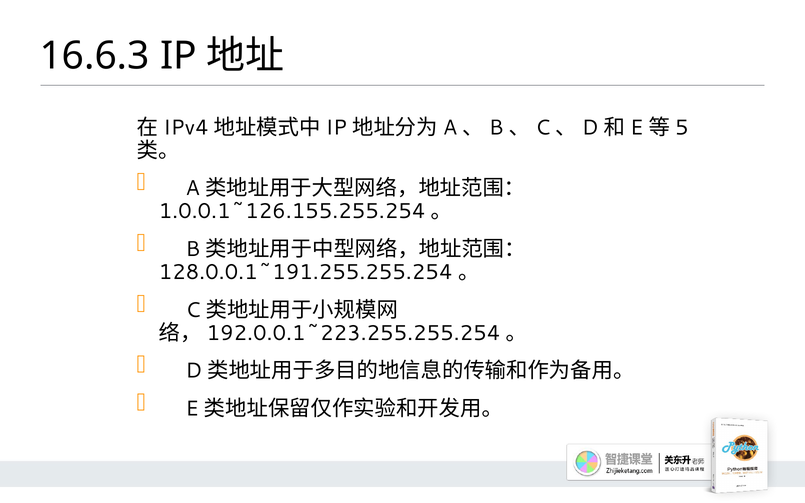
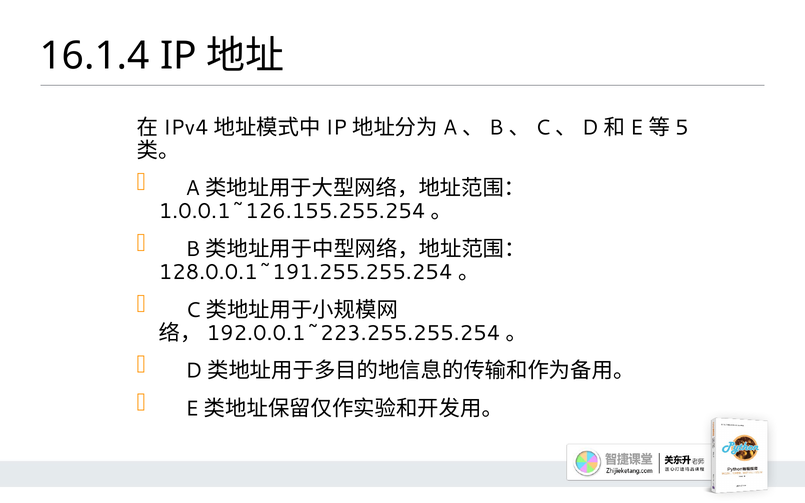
16.6.3: 16.6.3 -> 16.1.4 (95, 56)
